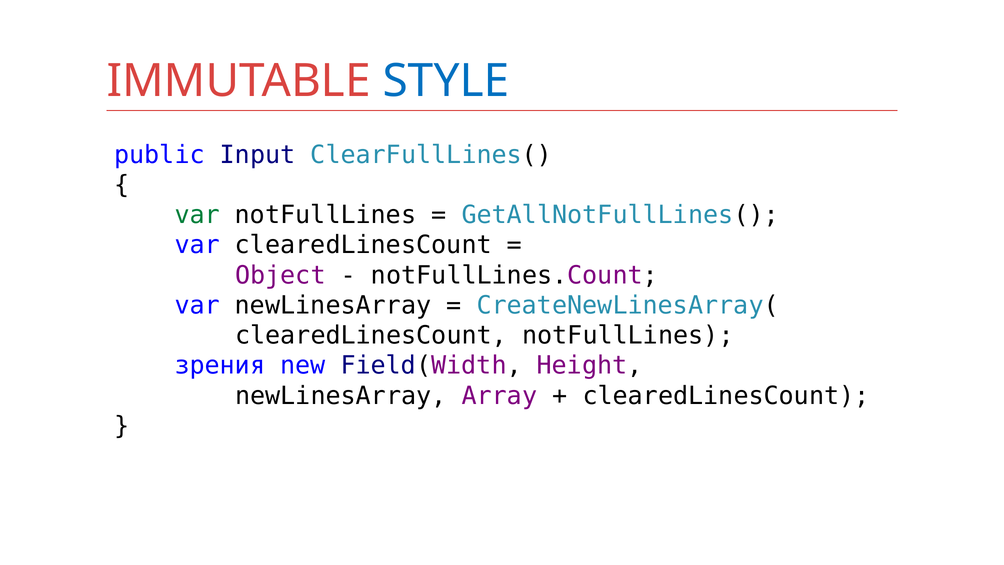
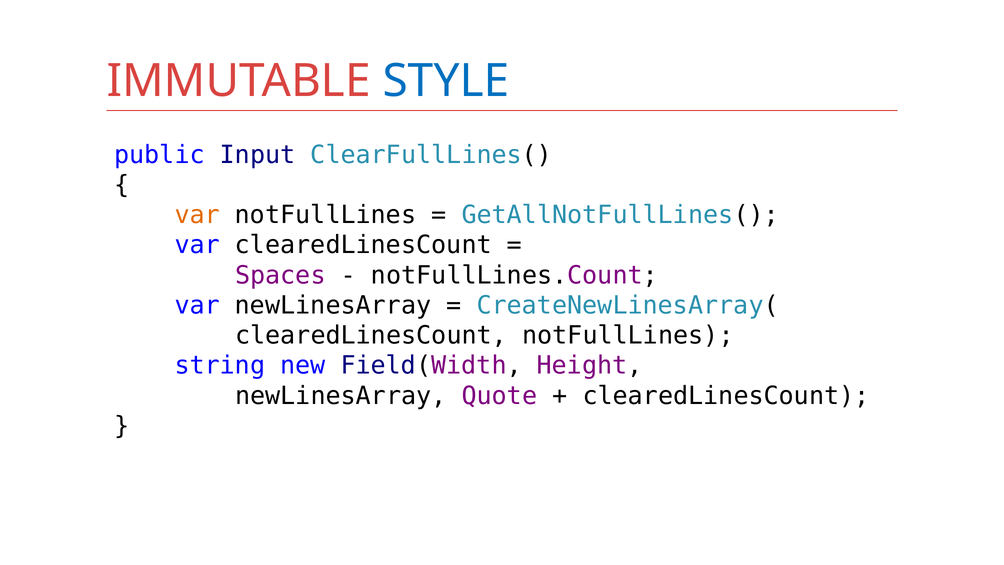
var colour: green -> orange (197, 215)
Object: Object -> Spaces (280, 275)
зрения: зрения -> string (220, 366)
Array: Array -> Quote (499, 396)
